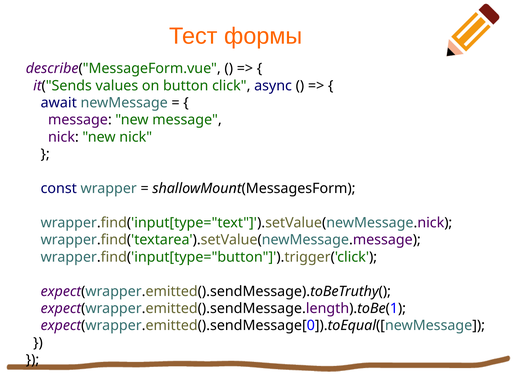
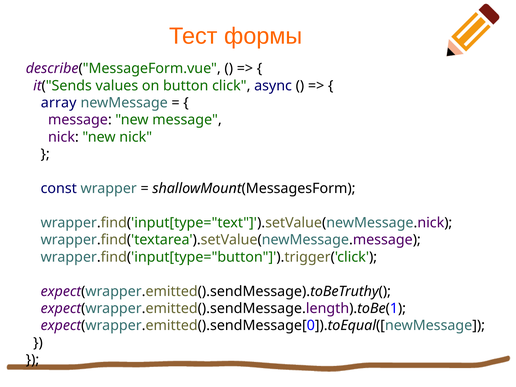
await: await -> array (59, 103)
